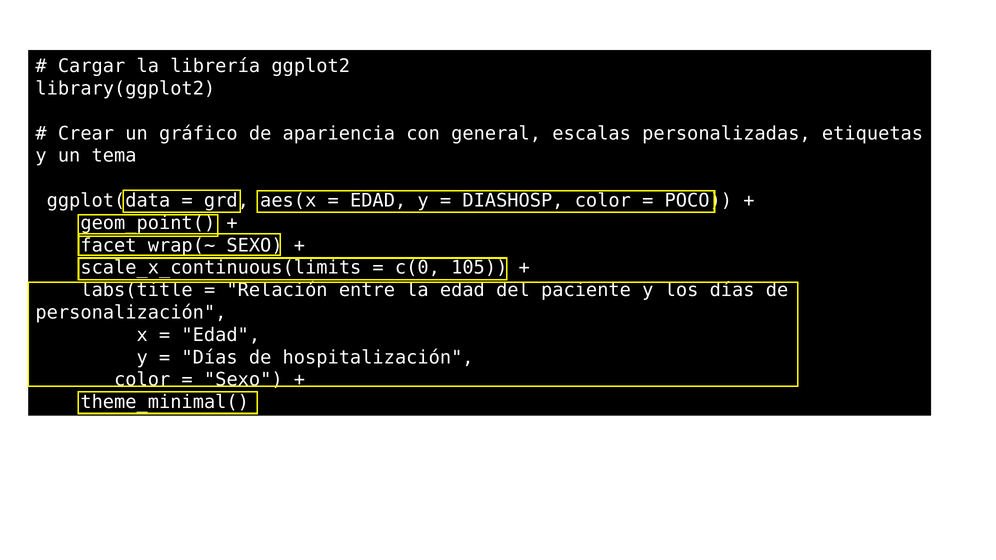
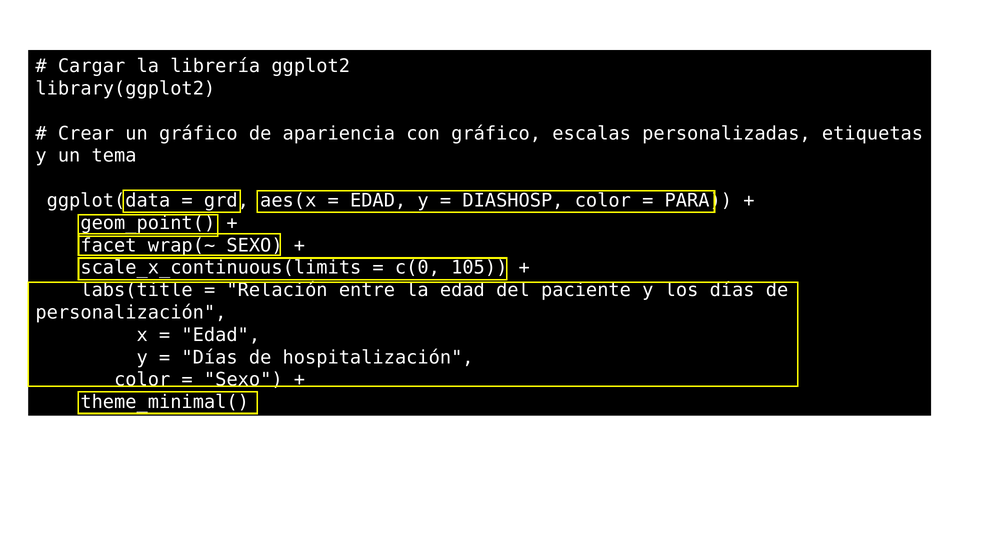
con general: general -> gráfico (496, 133)
POCO: POCO -> PARA (698, 201)
